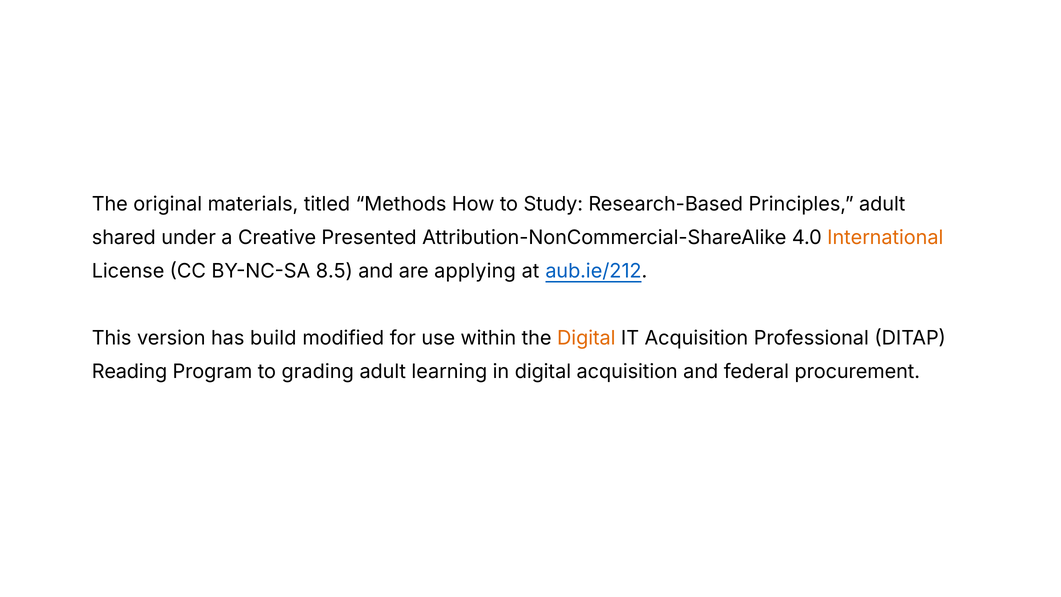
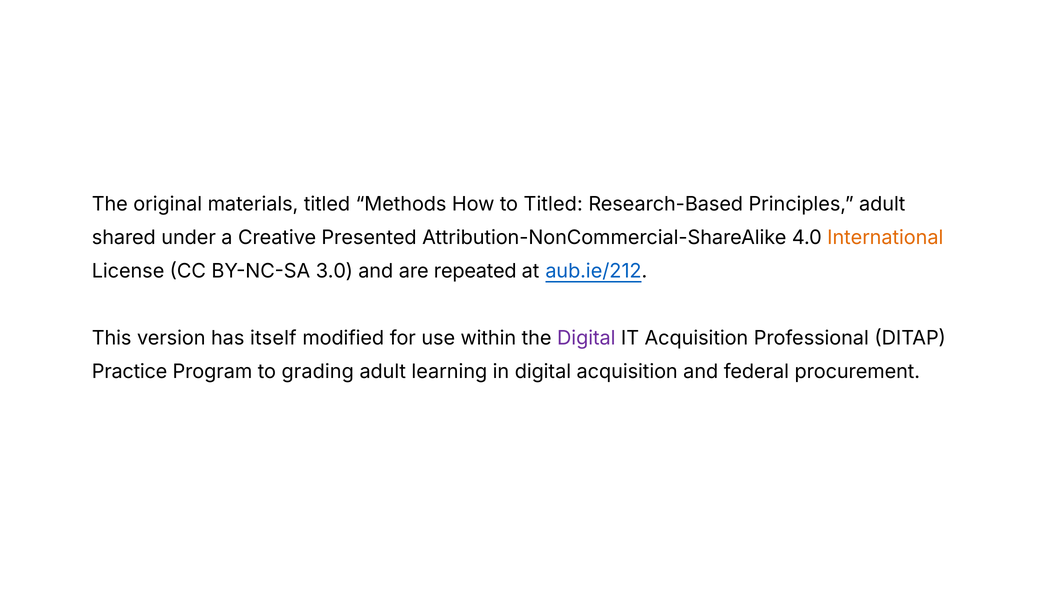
to Study: Study -> Titled (553, 204)
8.5: 8.5 -> 3.0 (334, 271)
applying: applying -> repeated (475, 271)
build: build -> itself (273, 338)
Digital colour: orange -> purple (586, 338)
Reading: Reading -> Practice (130, 371)
